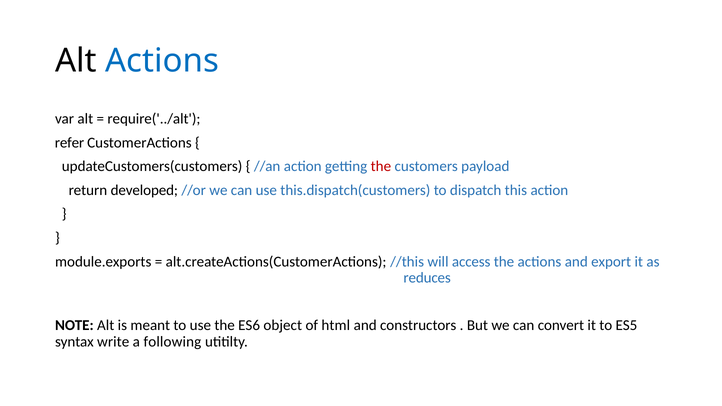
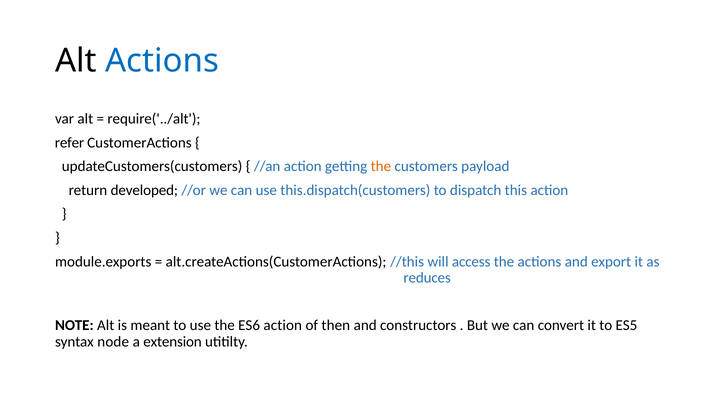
the colour: red -> orange (381, 166)
ES6 object: object -> action (283, 325)
html: html -> then (336, 325)
write: write -> node (113, 342)
following: following -> extension (173, 342)
